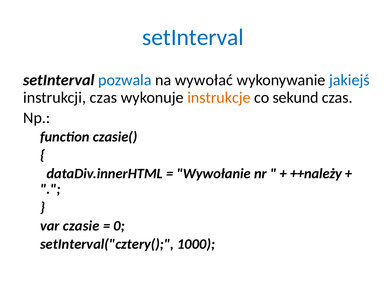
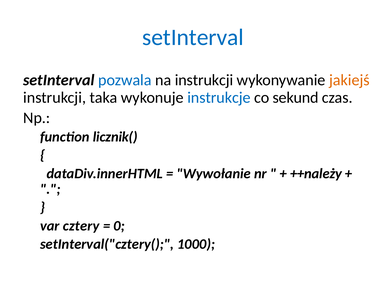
na wywołać: wywołać -> instrukcji (204, 80)
jakiejś colour: blue -> orange (349, 80)
instrukcji czas: czas -> taka (104, 98)
instrukcje colour: orange -> blue (219, 98)
czasie(: czasie( -> licznik( (115, 137)
czasie: czasie -> cztery (81, 226)
